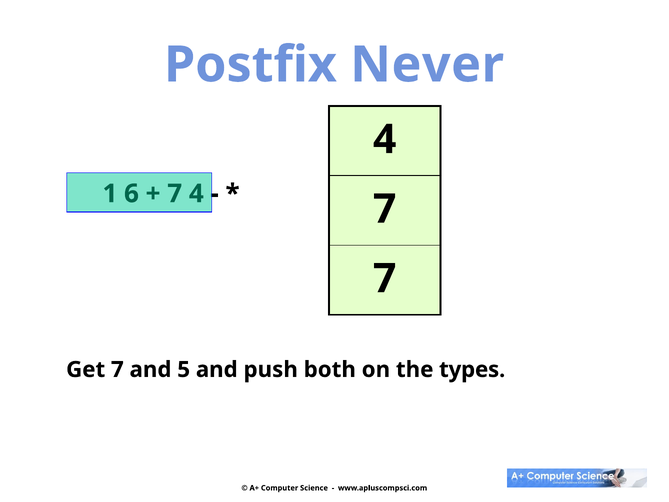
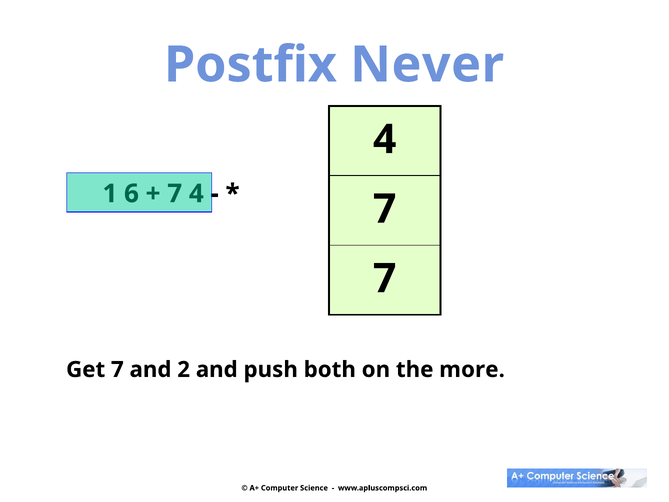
5: 5 -> 2 (184, 369)
types: types -> more (472, 369)
